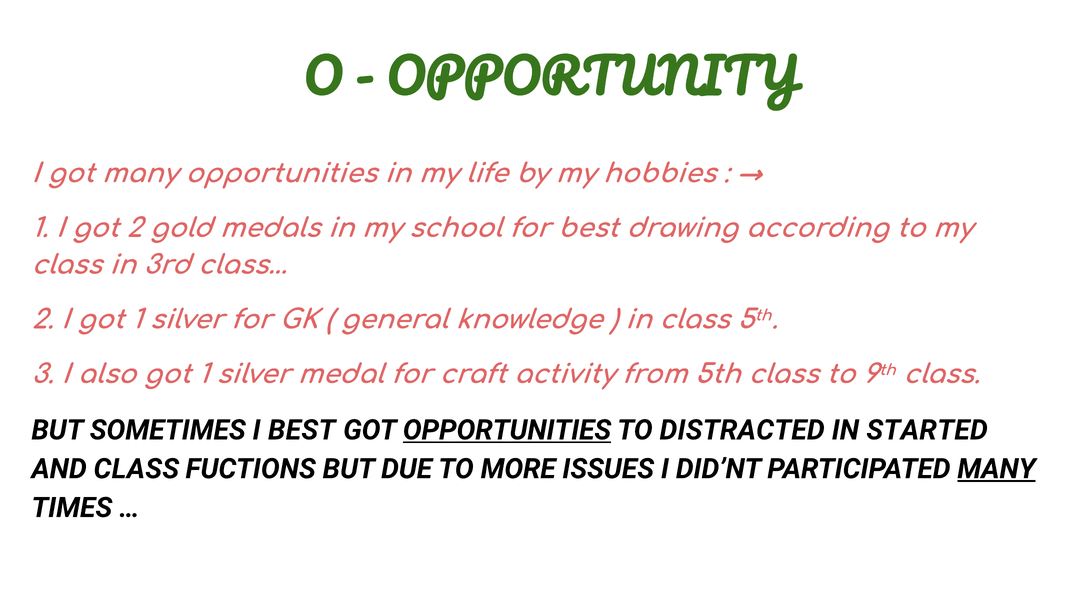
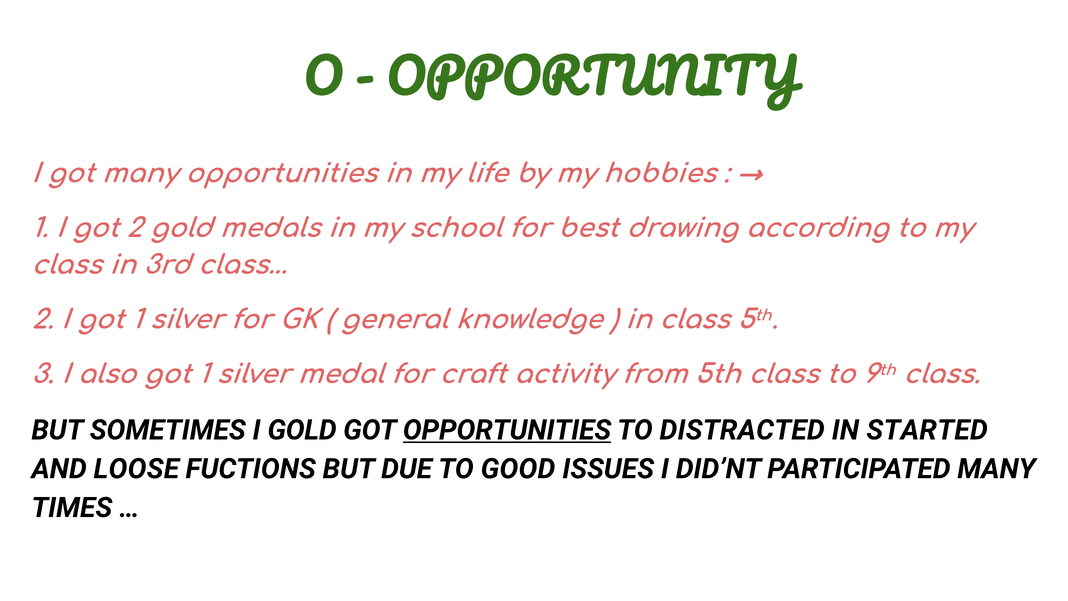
I BEST: BEST -> GOLD (302, 430)
AND CLASS: CLASS -> LOOSE (136, 469)
MORE: MORE -> GOOD (518, 469)
MANY underline: present -> none (996, 469)
